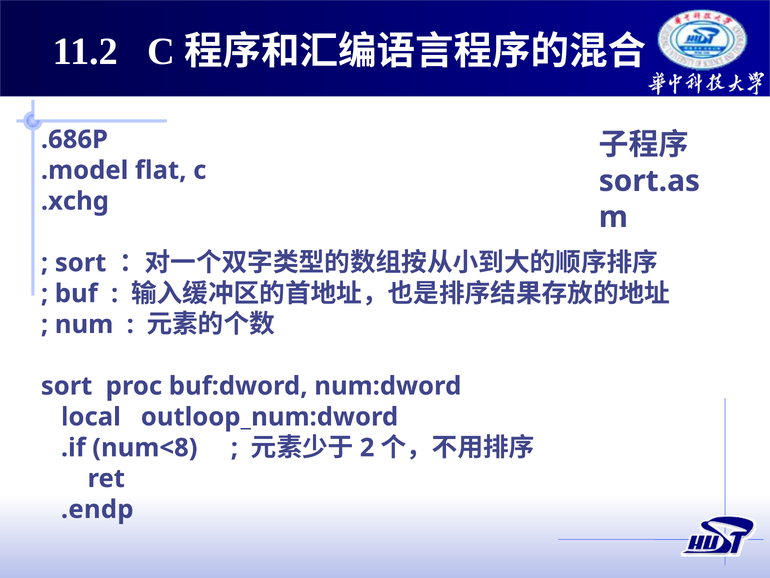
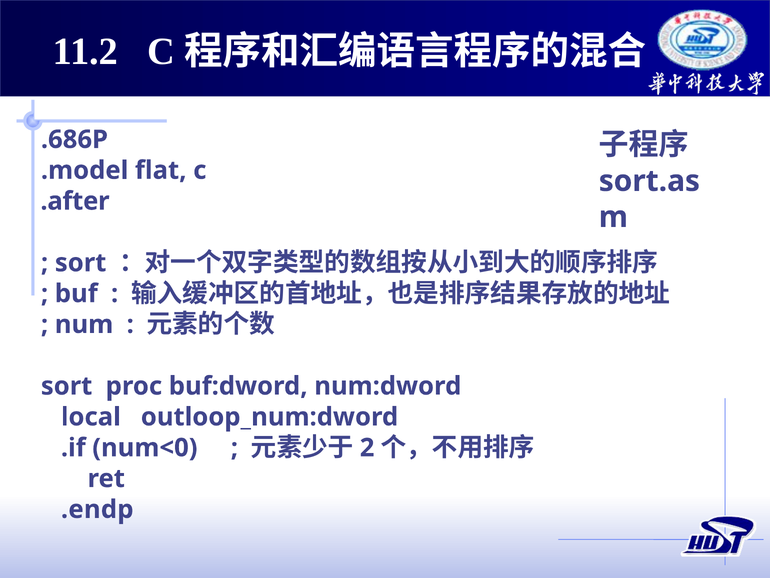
.xchg: .xchg -> .after (75, 201)
num<8: num<8 -> num<0 (145, 447)
